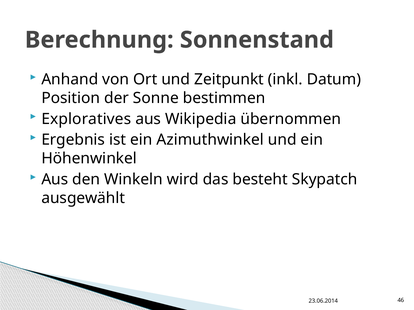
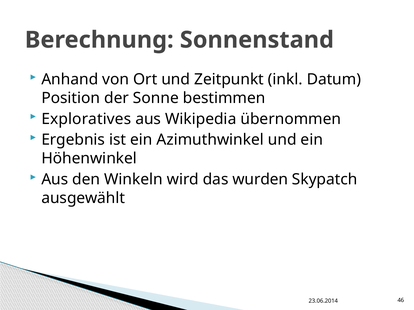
besteht: besteht -> wurden (260, 180)
